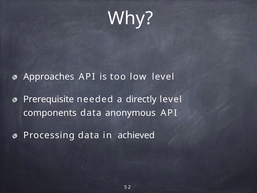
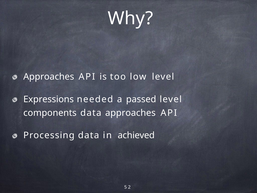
Prerequisite: Prerequisite -> Expressions (49, 99)
directly: directly -> passed (141, 99)
data anonymous: anonymous -> approaches (130, 113)
